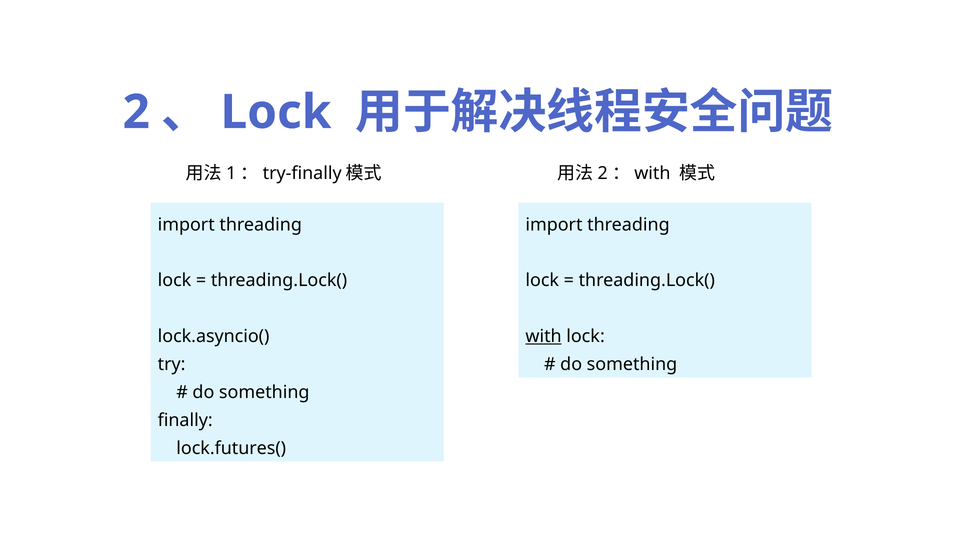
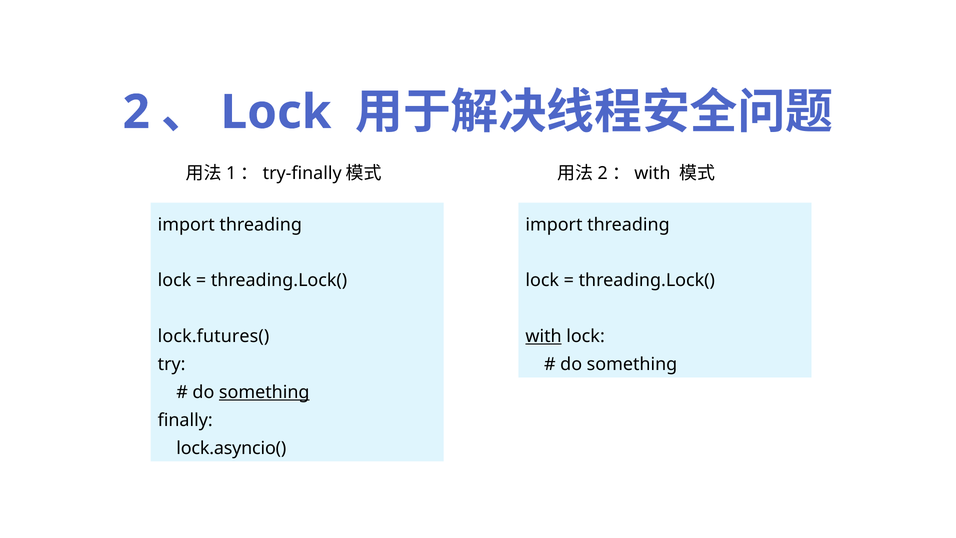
lock.asyncio(: lock.asyncio( -> lock.futures( (214, 336)
something underline: none -> present (264, 392)
lock.futures(: lock.futures( -> lock.asyncio( (231, 448)
